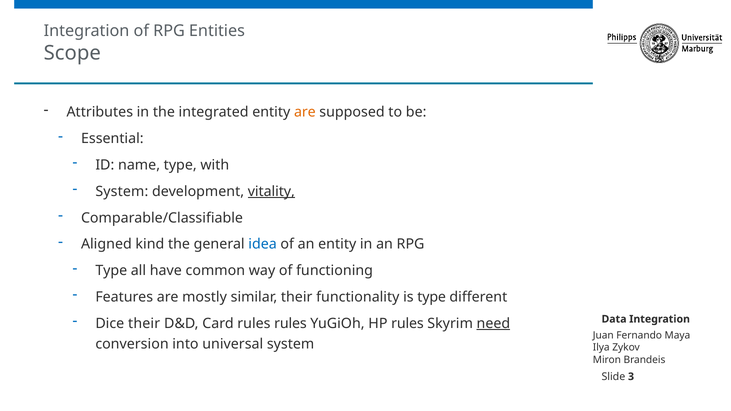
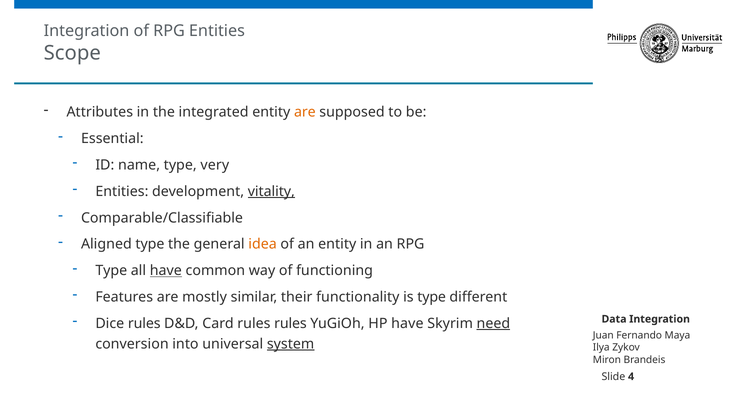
with: with -> very (215, 165)
System: System -> Entities (122, 192)
Aligned kind: kind -> type (150, 244)
idea colour: blue -> orange (263, 244)
have underline: none -> present (166, 271)
Dice their: their -> rules (144, 324)
HP rules: rules -> have (407, 324)
system underline: none -> present (291, 344)
3: 3 -> 4 (631, 377)
